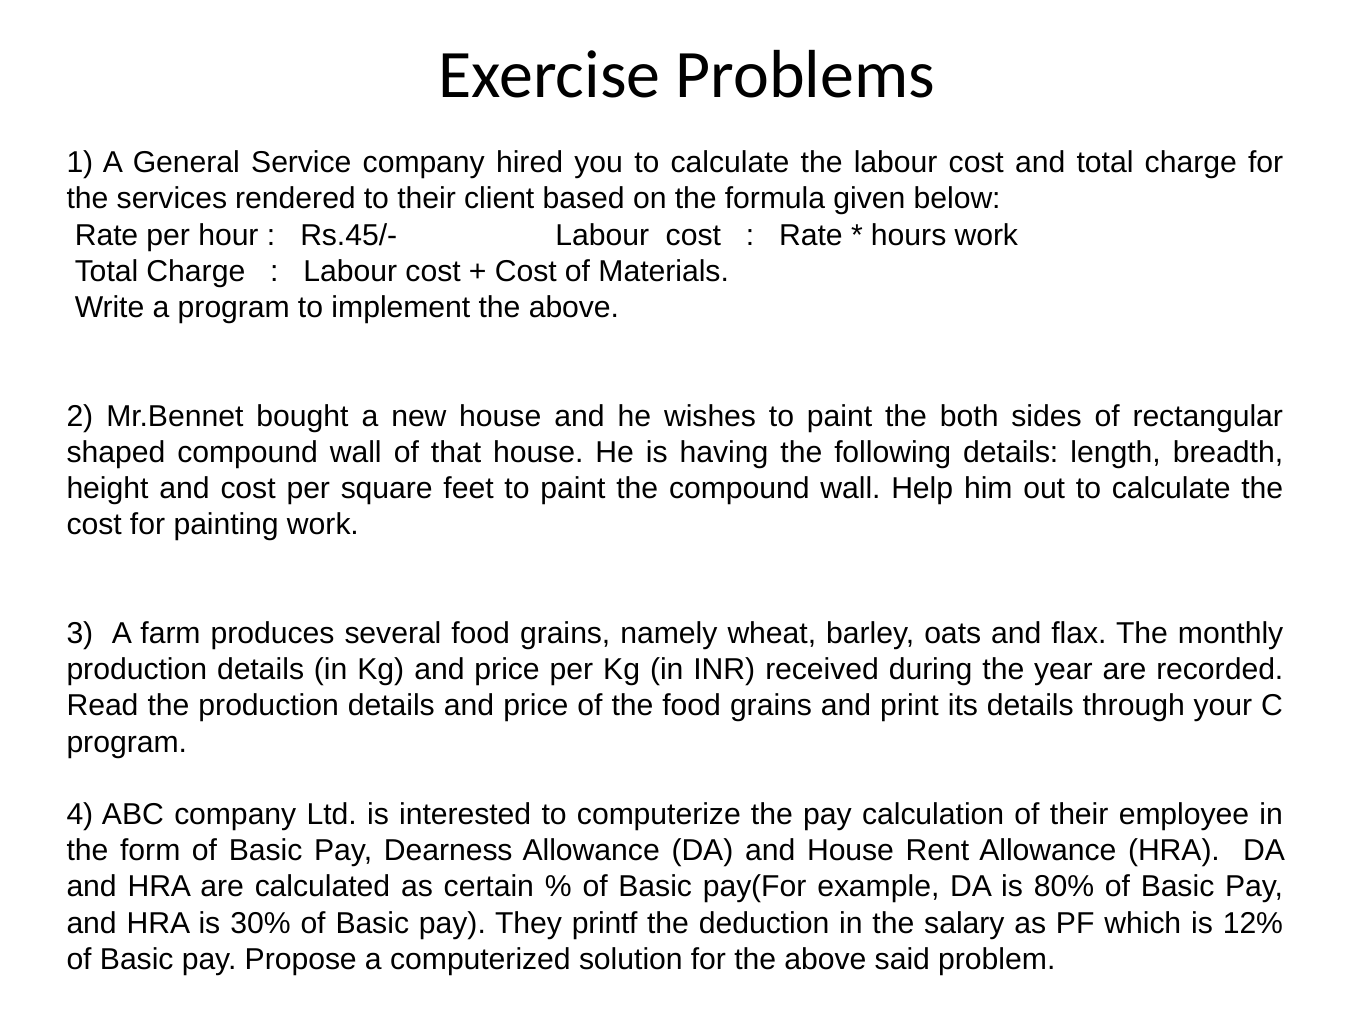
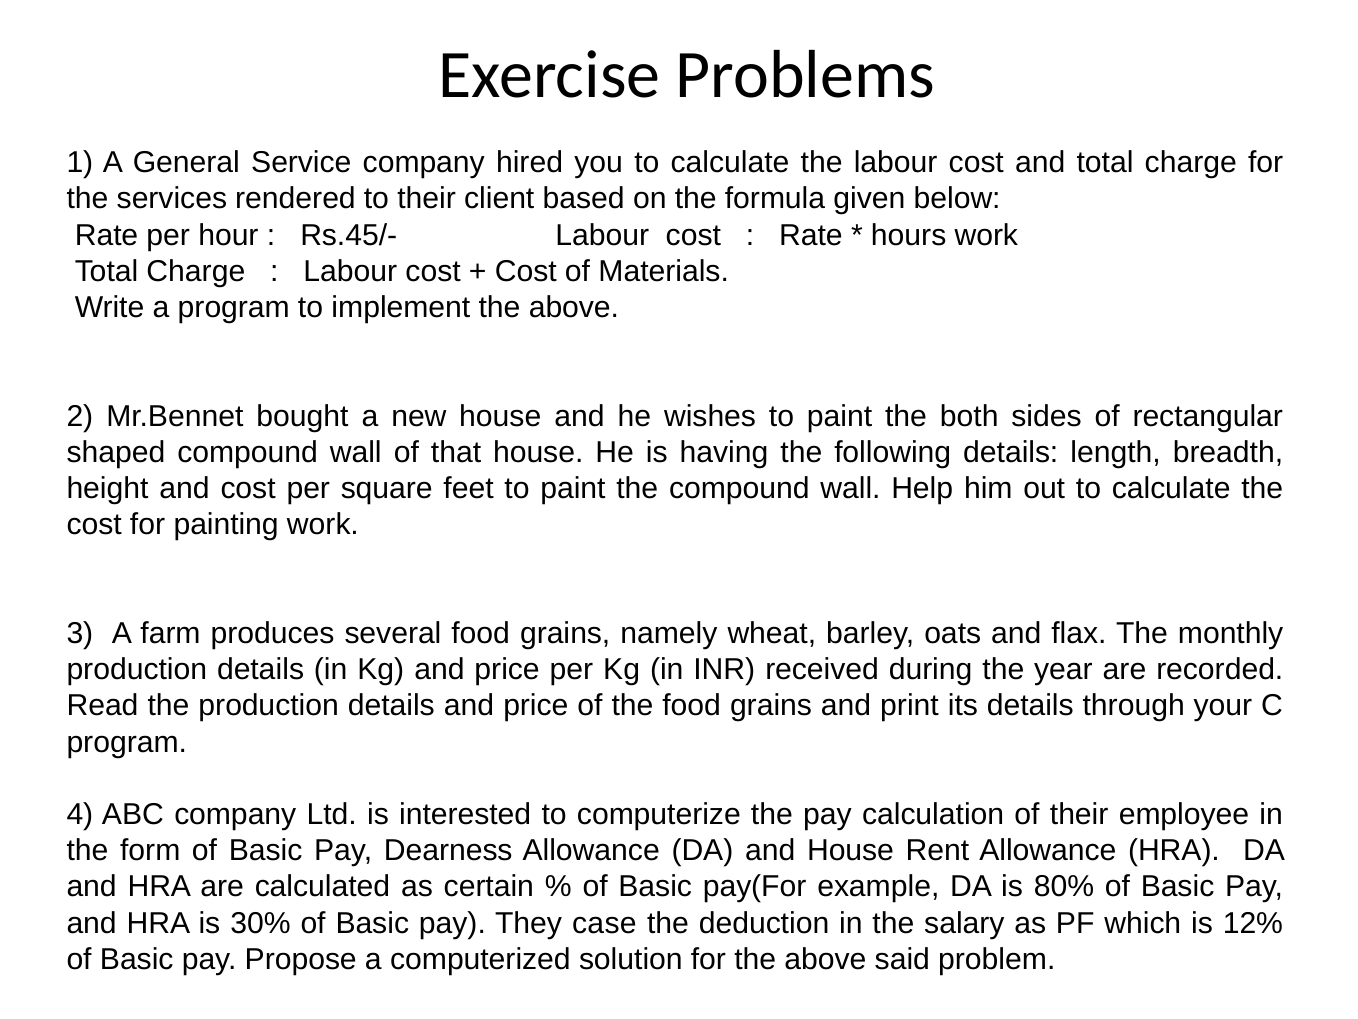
printf: printf -> case (604, 923)
